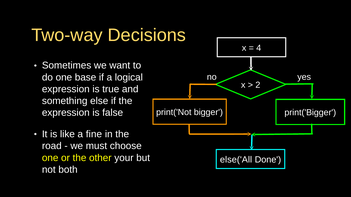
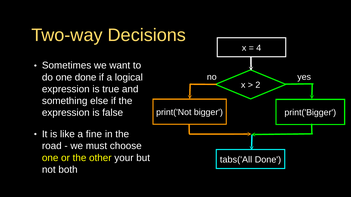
one base: base -> done (86, 77)
else('All: else('All -> tabs('All (236, 160)
